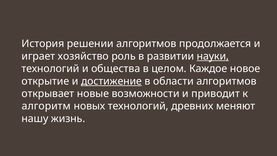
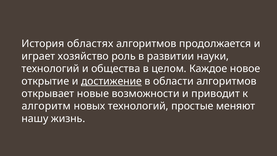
решении: решении -> областях (90, 44)
науки underline: present -> none (213, 56)
древних: древних -> простые (192, 106)
